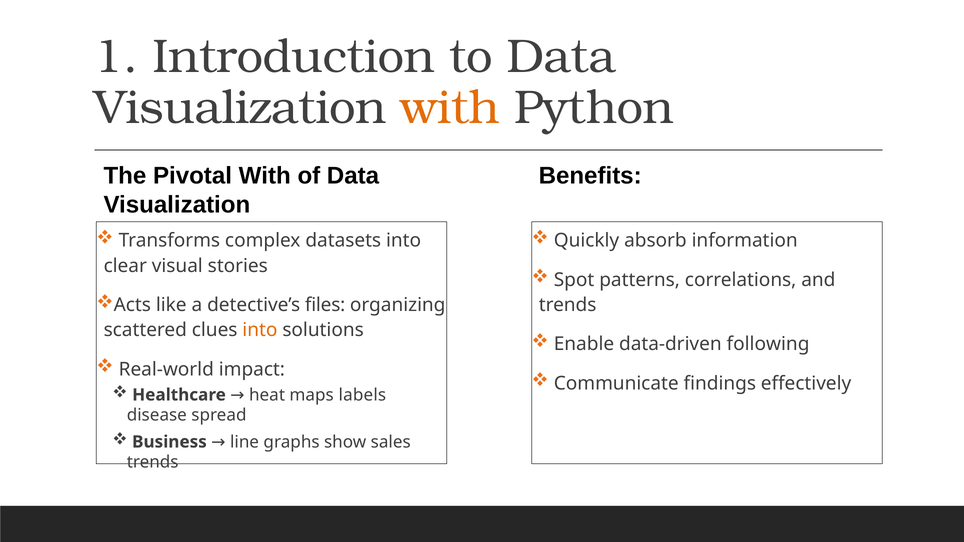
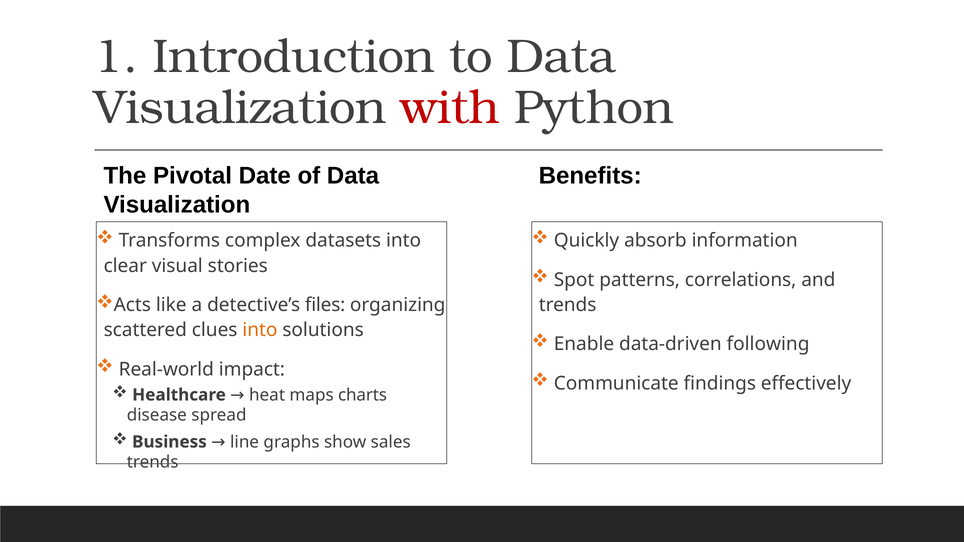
with colour: orange -> red (450, 108)
Pivotal With: With -> Date (265, 176)
labels: labels -> charts (363, 395)
